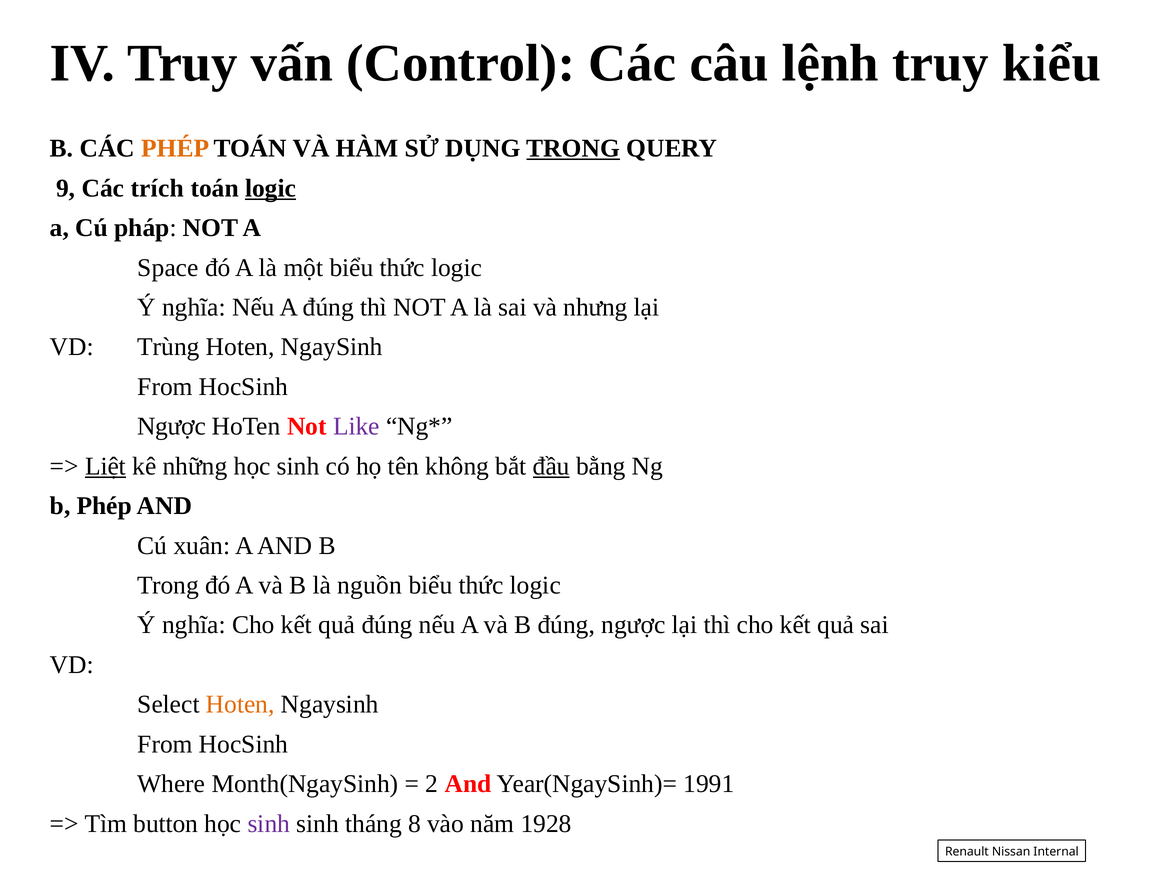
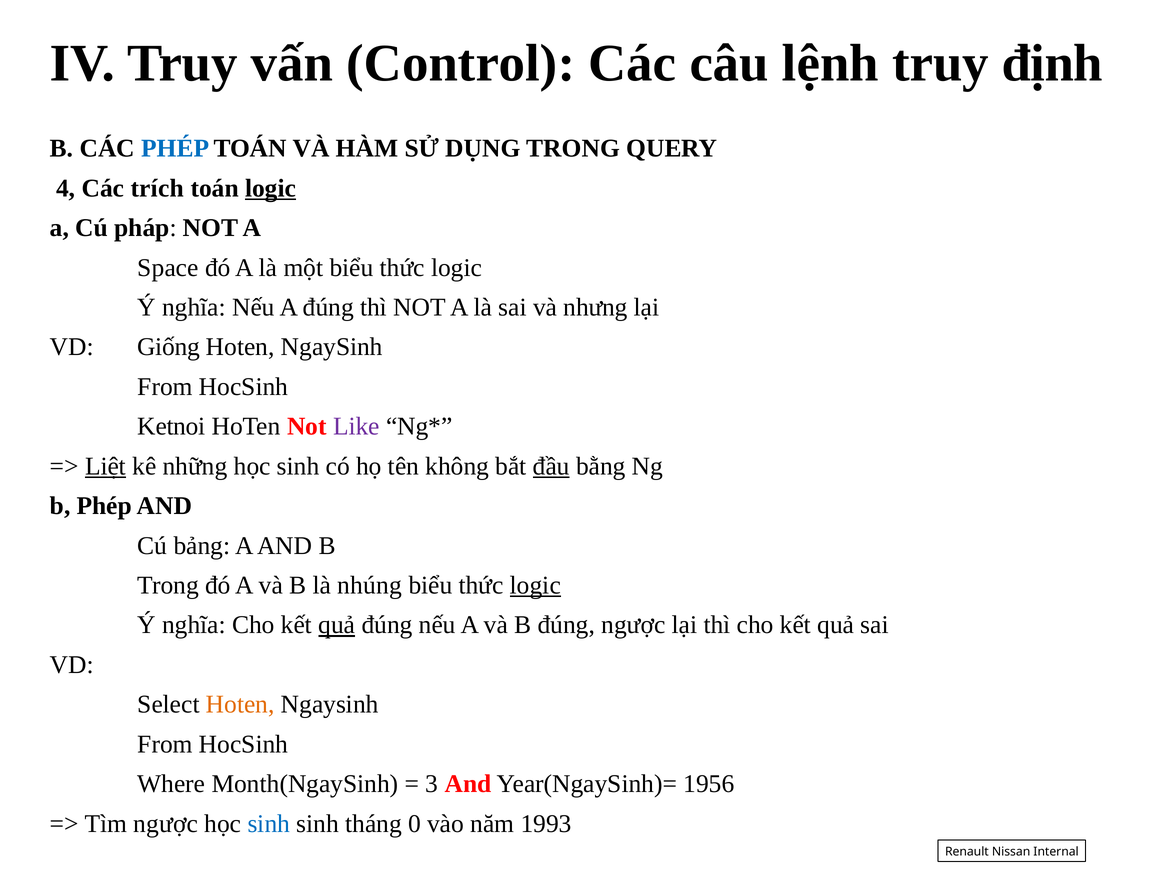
kiểu: kiểu -> định (1052, 64)
PHÉP colour: orange -> blue (175, 149)
TRONG underline: present -> none (573, 149)
9: 9 -> 4 (66, 188)
Trùng: Trùng -> Giống (169, 347)
Ngược: Ngược -> Ketnoi (171, 427)
xuân: xuân -> bảng (202, 546)
nguồn: nguồn -> nhúng (370, 585)
logic underline: none -> present (535, 585)
quả underline: none -> present (337, 625)
2: 2 -> 3 (432, 784)
1991: 1991 -> 1956 (709, 784)
Tìm button: button -> ngược (166, 824)
sinh colour: purple -> blue (269, 824)
8: 8 -> 0 (414, 824)
1928: 1928 -> 1993 (546, 824)
